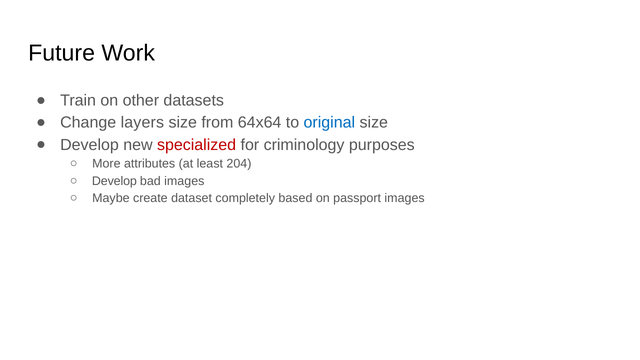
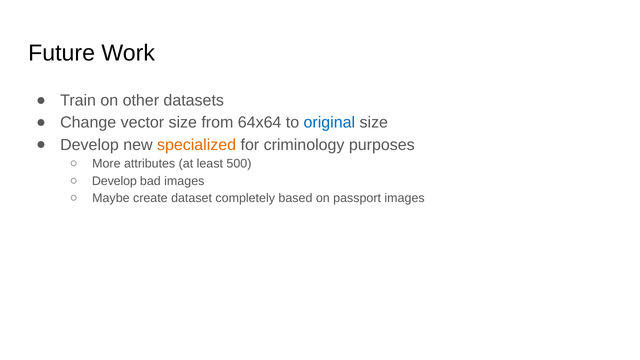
layers: layers -> vector (142, 123)
specialized colour: red -> orange (197, 145)
204: 204 -> 500 (239, 164)
